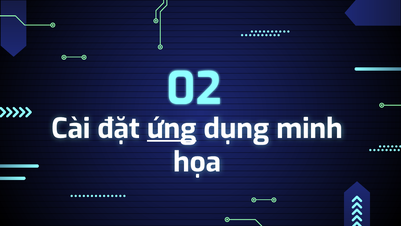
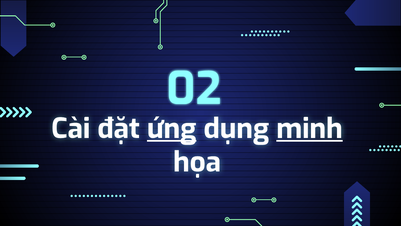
minh underline: none -> present (309, 128)
